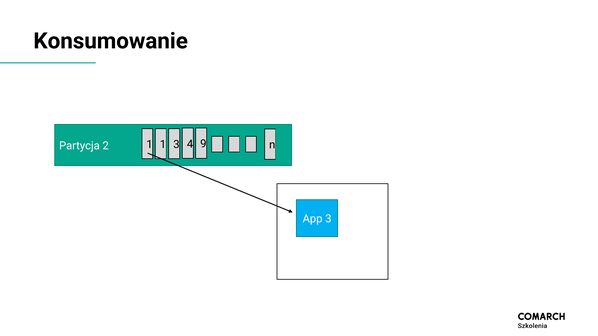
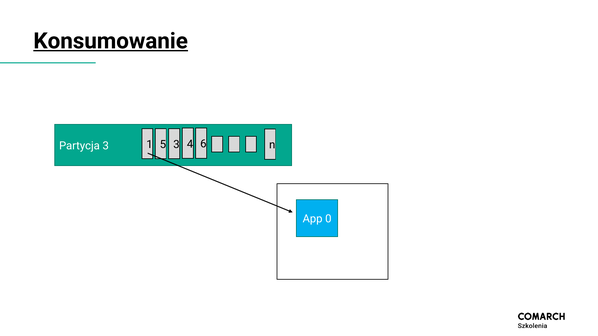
Konsumowanie underline: none -> present (111, 41)
Partycja 2: 2 -> 3 (106, 146)
1 1: 1 -> 5 (163, 145)
9: 9 -> 6 (203, 144)
App 3: 3 -> 0 (328, 219)
